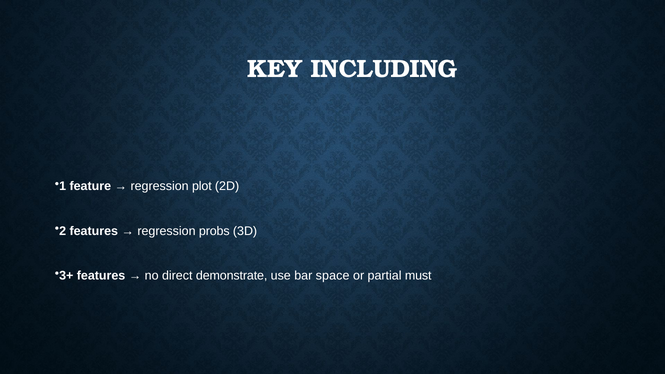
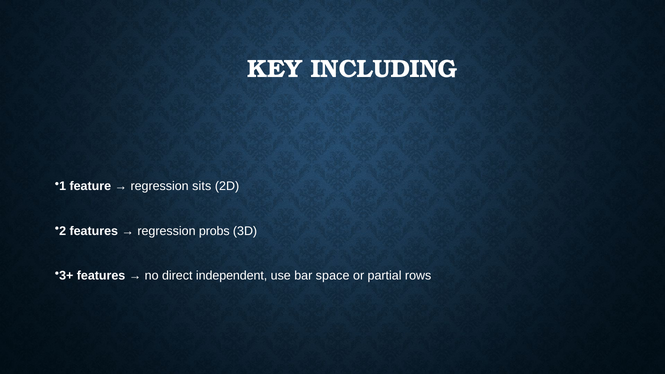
plot: plot -> sits (202, 186)
demonstrate: demonstrate -> independent (232, 276)
must: must -> rows (418, 276)
